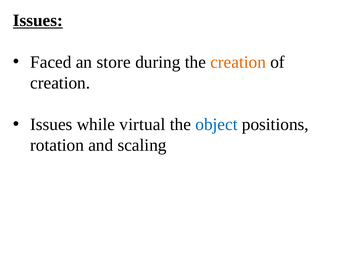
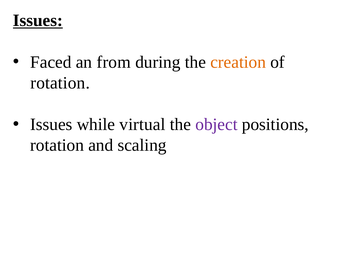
store: store -> from (114, 62)
creation: creation -> rotation (60, 83)
object colour: blue -> purple (216, 124)
